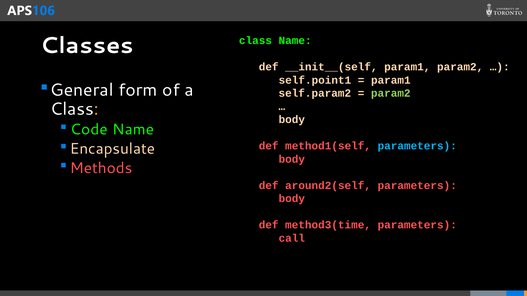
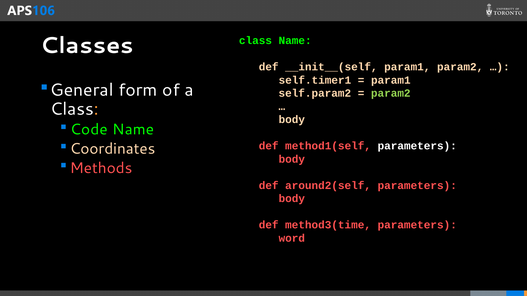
self.point1: self.point1 -> self.timer1 (315, 80)
Encapsulate: Encapsulate -> Coordinates (113, 149)
parameters colour: light blue -> white (417, 146)
call: call -> word (292, 238)
